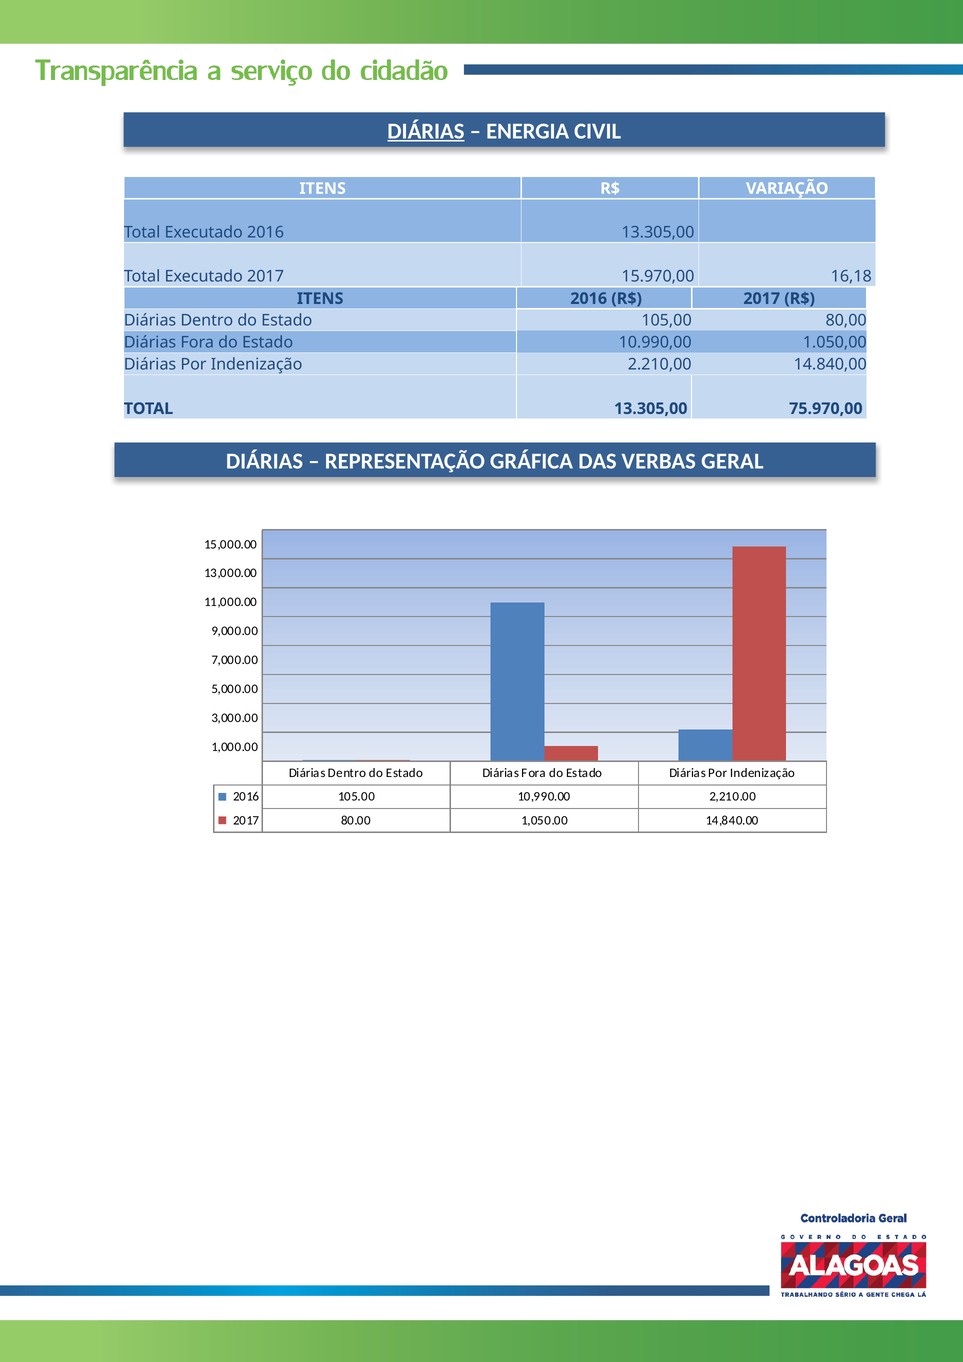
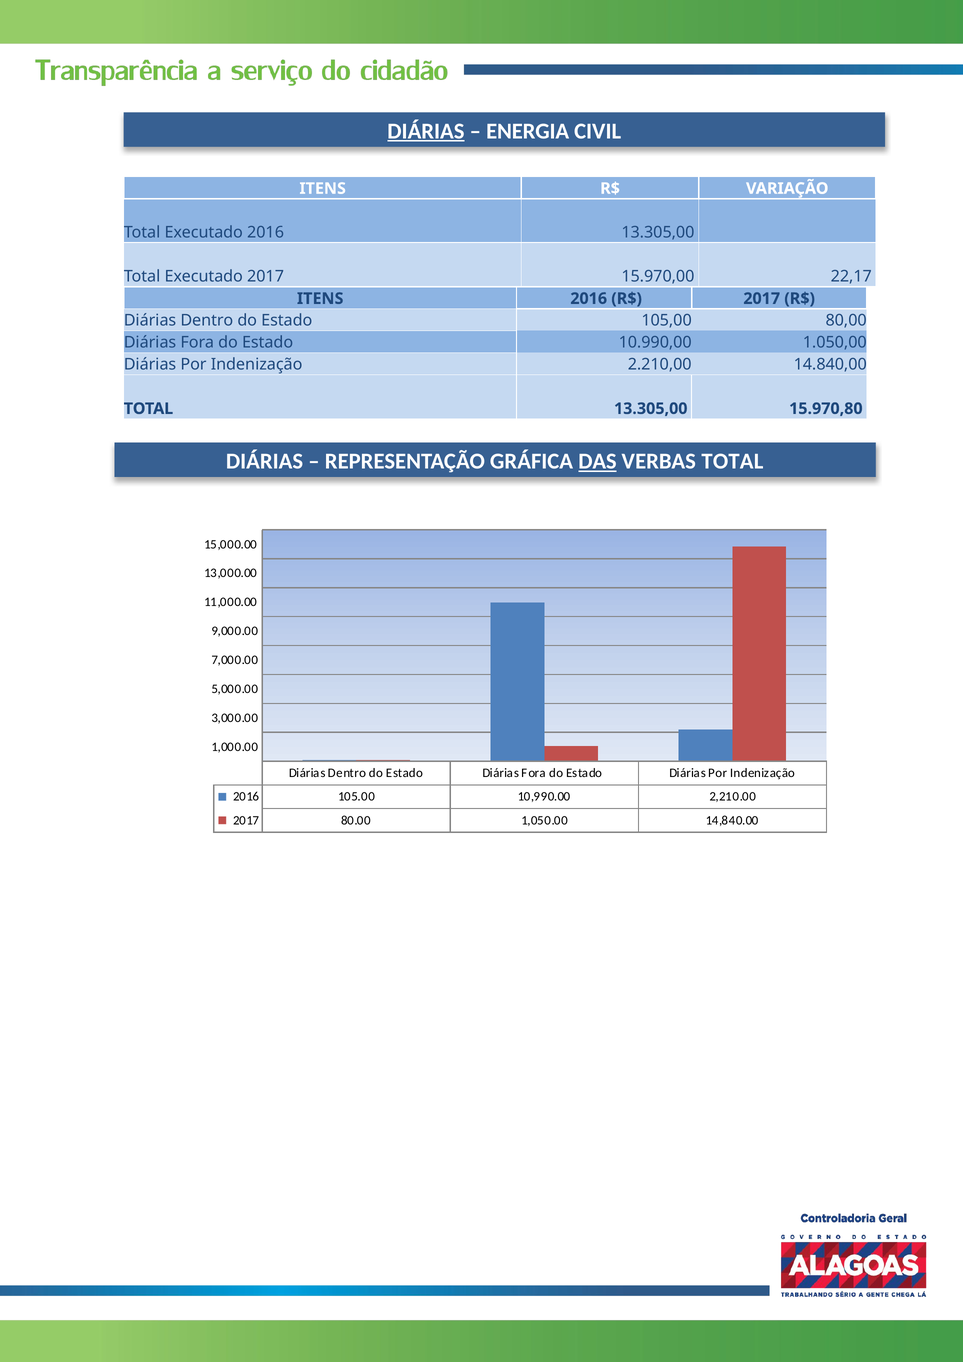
16,18: 16,18 -> 22,17 (851, 277)
75.970,00: 75.970,00 -> 15.970,80 (826, 409)
DAS underline: none -> present (597, 461)
VERBAS GERAL: GERAL -> TOTAL (732, 461)
